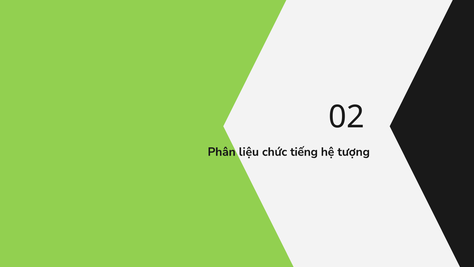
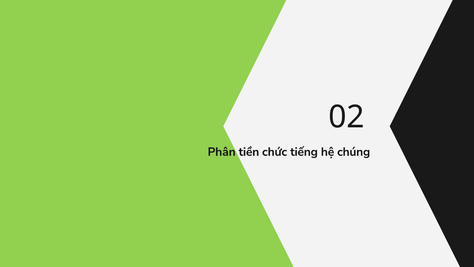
liệu: liệu -> tiền (249, 152)
tượng: tượng -> chúng (354, 152)
